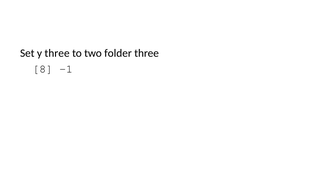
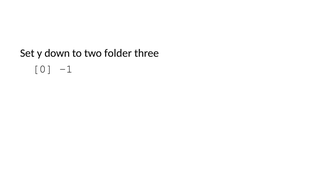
y three: three -> down (57, 53)
8: 8 -> 0 (43, 69)
